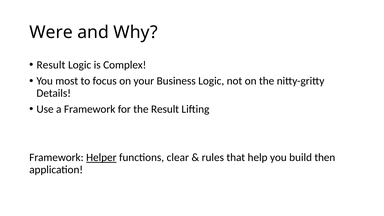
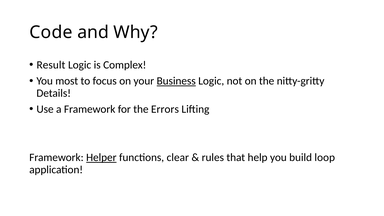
Were: Were -> Code (51, 32)
Business underline: none -> present (176, 81)
the Result: Result -> Errors (165, 109)
then: then -> loop (325, 158)
